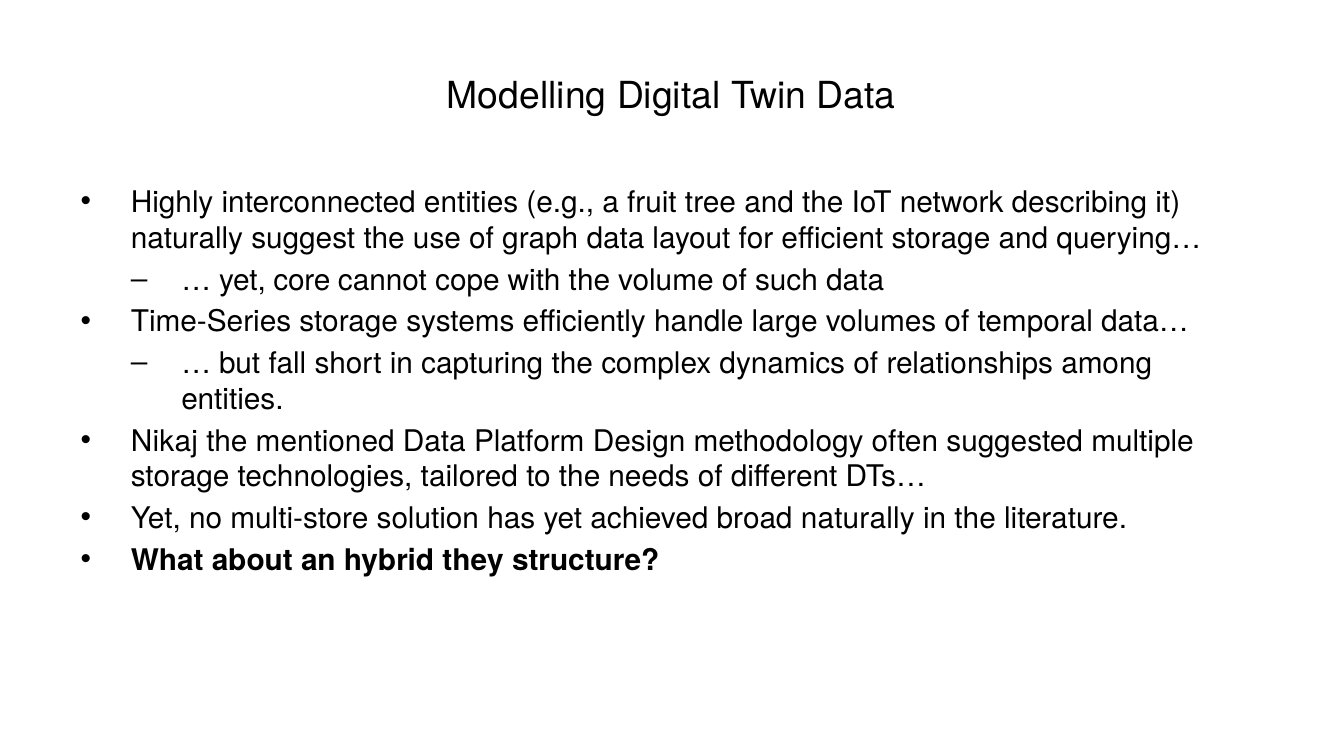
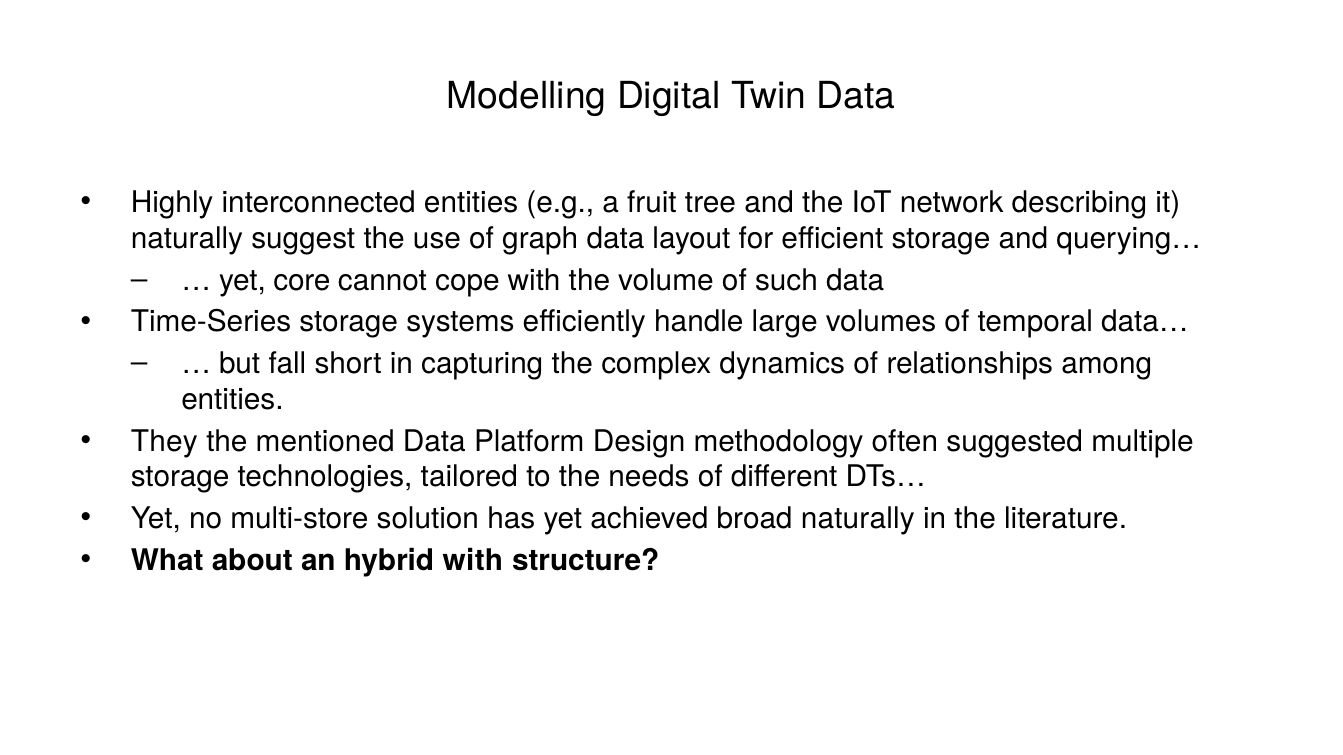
Nikaj: Nikaj -> They (164, 442)
hybrid they: they -> with (473, 561)
